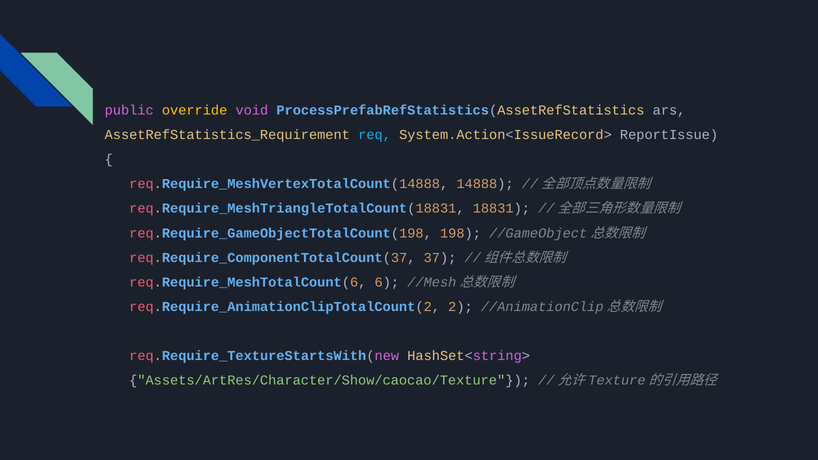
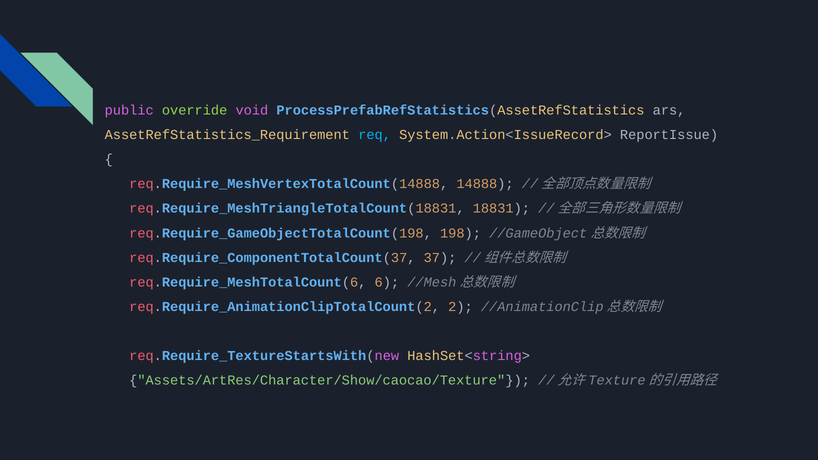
override colour: yellow -> light green (195, 110)
